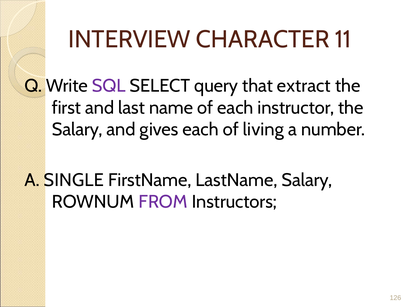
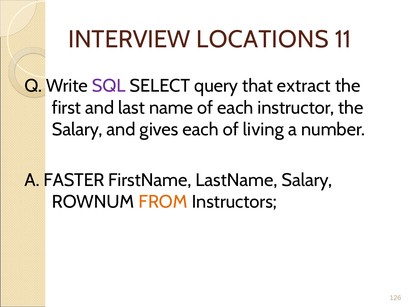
CHARACTER: CHARACTER -> LOCATIONS (263, 40)
SINGLE: SINGLE -> FASTER (74, 180)
FROM colour: purple -> orange (163, 202)
